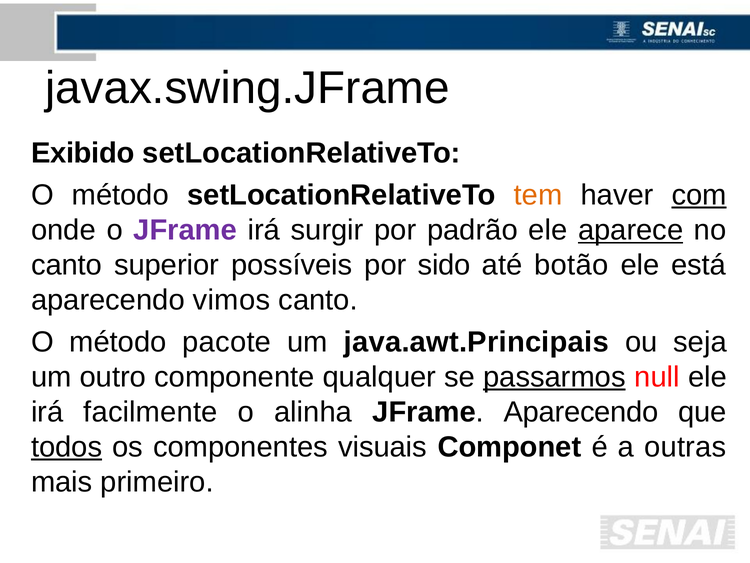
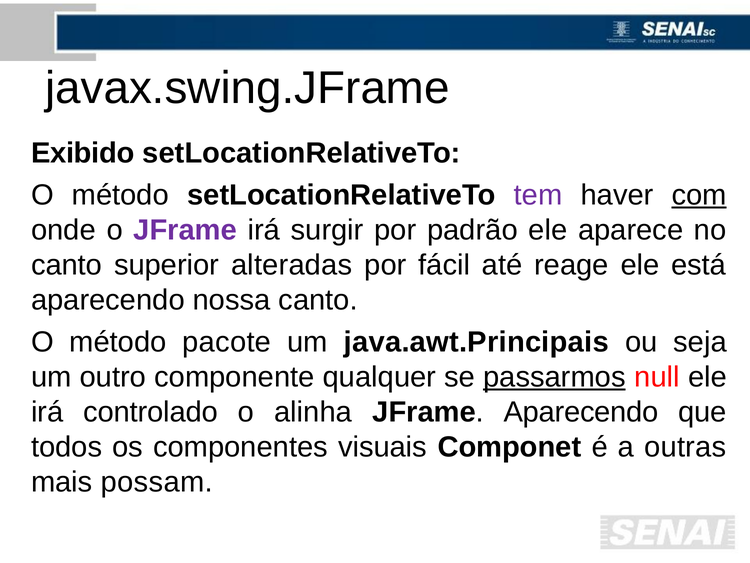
tem colour: orange -> purple (538, 195)
aparece underline: present -> none (631, 230)
possíveis: possíveis -> alteradas (292, 265)
sido: sido -> fácil (444, 265)
botão: botão -> reage (571, 265)
vimos: vimos -> nossa (232, 300)
facilmente: facilmente -> controlado (151, 412)
todos underline: present -> none (67, 447)
primeiro: primeiro -> possam (157, 482)
